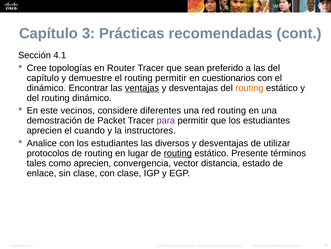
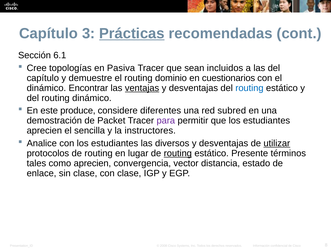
Prácticas underline: none -> present (132, 33)
4.1: 4.1 -> 6.1 (60, 55)
Router: Router -> Pasiva (121, 68)
preferido: preferido -> incluidos (225, 68)
routing permitir: permitir -> dominio (171, 78)
routing colour: orange -> blue (249, 88)
vecinos: vecinos -> produce (78, 110)
red routing: routing -> subred (232, 110)
cuando: cuando -> sencilla (90, 130)
utilizar underline: none -> present (277, 143)
